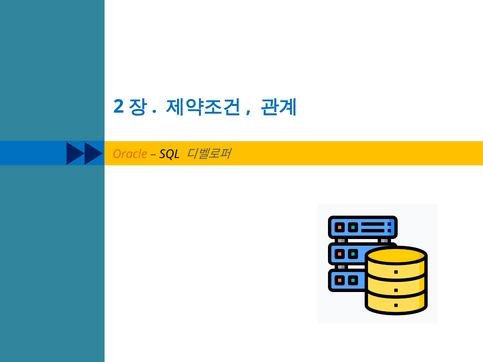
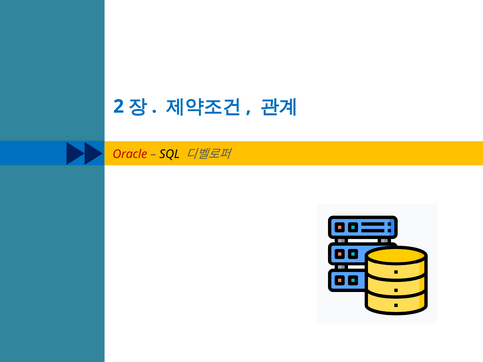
Oracle colour: orange -> red (130, 154)
